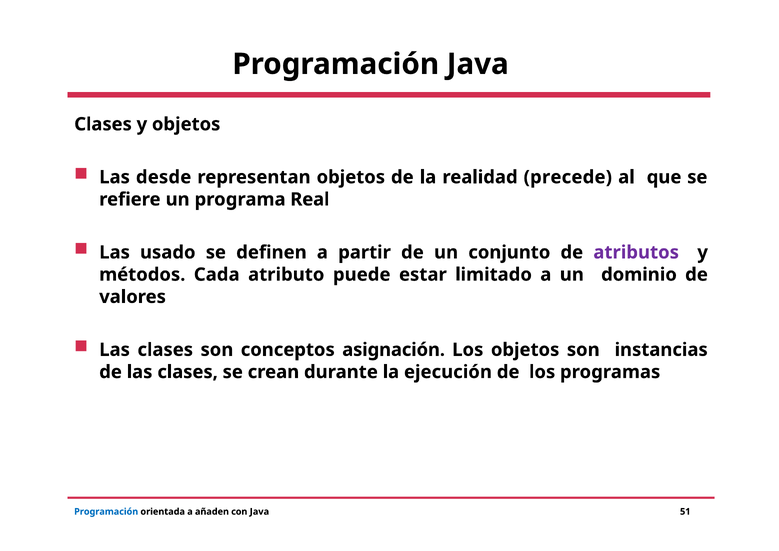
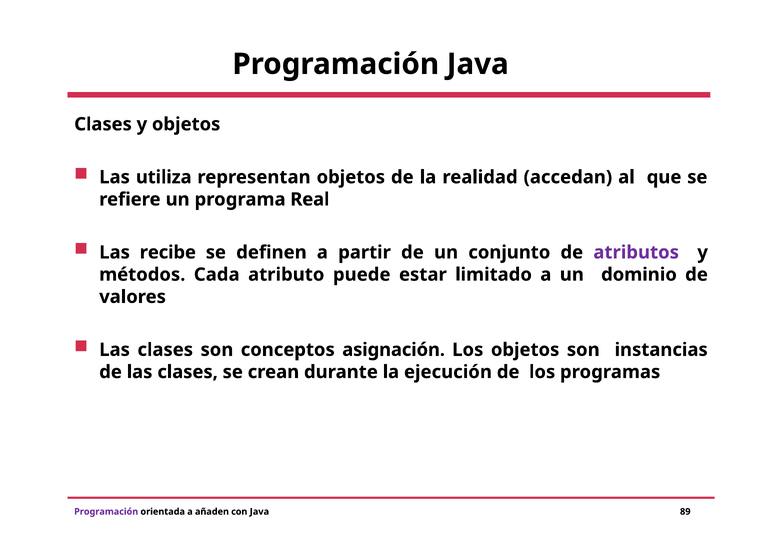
desde: desde -> utiliza (164, 177)
precede: precede -> accedan (568, 177)
usado: usado -> recibe (168, 252)
Programación colour: blue -> purple (106, 511)
51: 51 -> 89 (685, 511)
